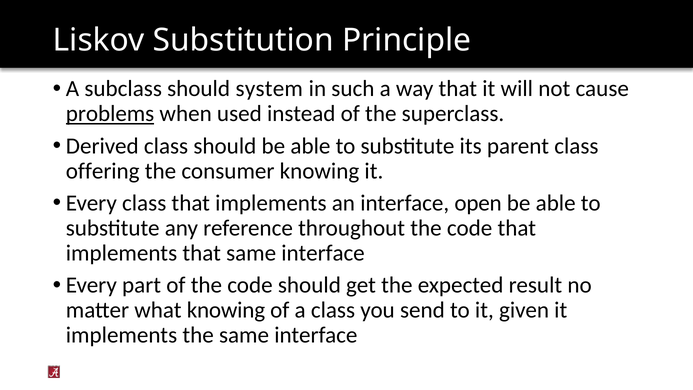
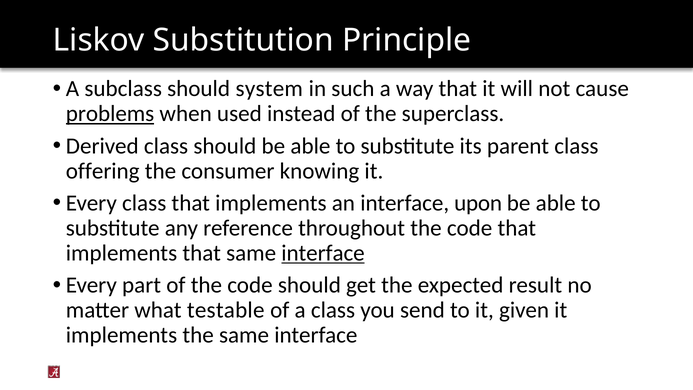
open: open -> upon (478, 203)
interface underline: none -> present (323, 253)
what knowing: knowing -> testable (226, 310)
